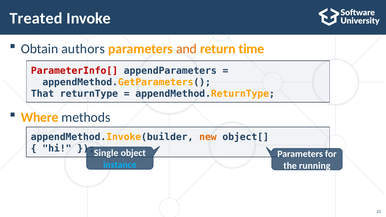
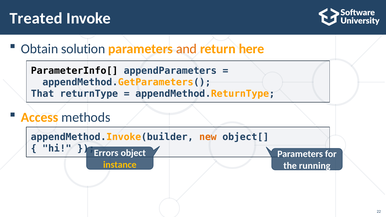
authors: authors -> solution (83, 49)
time: time -> here (252, 49)
ParameterInfo[ colour: red -> black (74, 71)
Where: Where -> Access (40, 118)
Single: Single -> Errors (106, 153)
instance colour: light blue -> yellow (120, 165)
